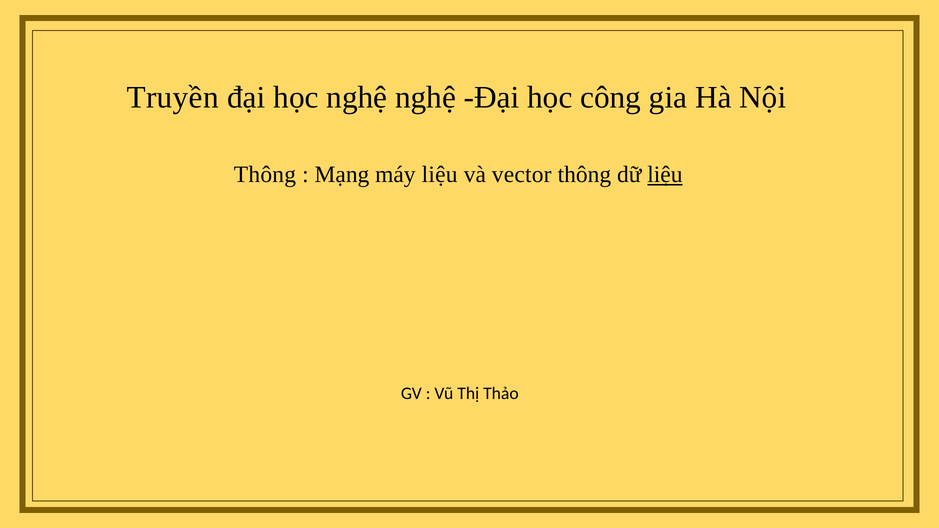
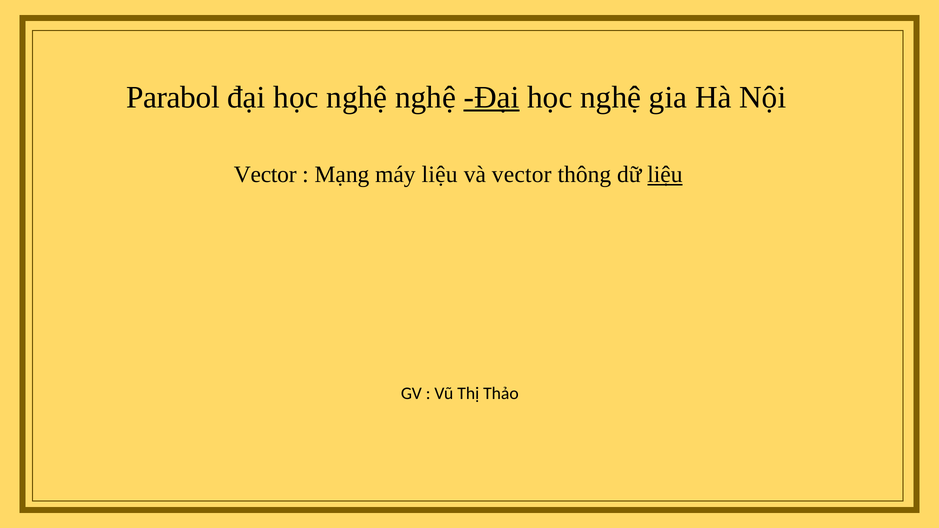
Truyền: Truyền -> Parabol (173, 97)
Đại underline: none -> present (492, 97)
công: công -> nghệ (611, 97)
Thông: Thông -> Vector (265, 175)
